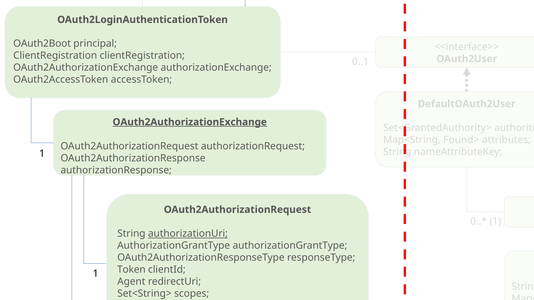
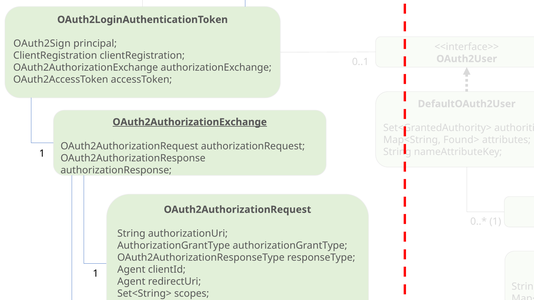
OAuth2Boot: OAuth2Boot -> OAuth2Sign (42, 44)
authorizationUri underline: present -> none (188, 234)
Token: Token -> Agent (131, 270)
